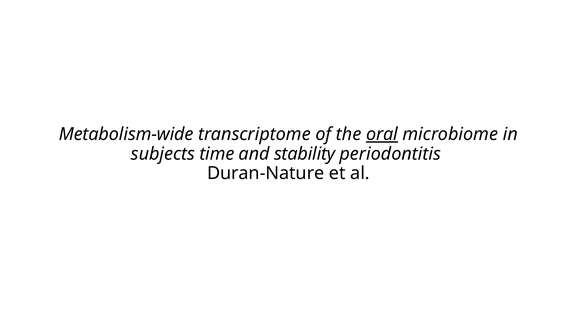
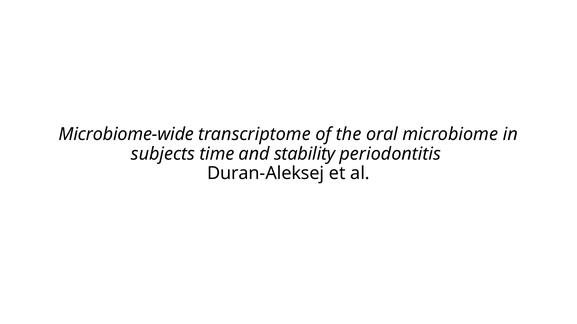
Metabolism-wide: Metabolism-wide -> Microbiome-wide (126, 135)
oral underline: present -> none (382, 135)
Duran-Nature: Duran-Nature -> Duran-Aleksej (266, 173)
